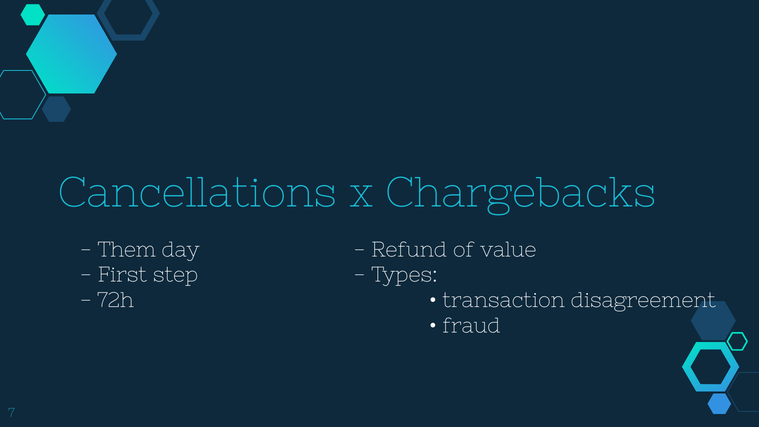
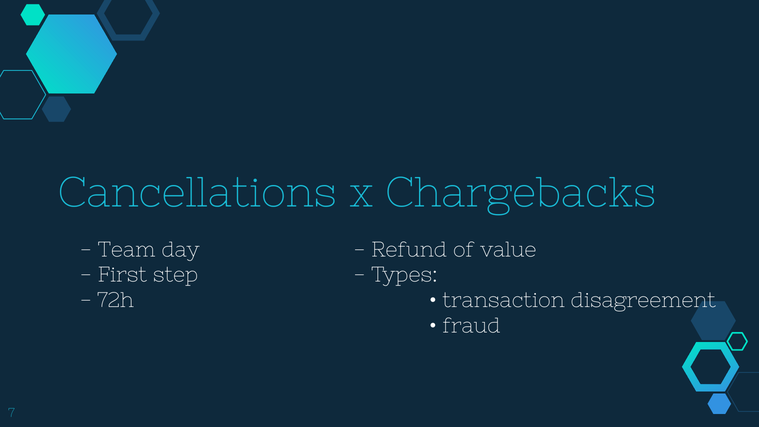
Them: Them -> Team (127, 250)
